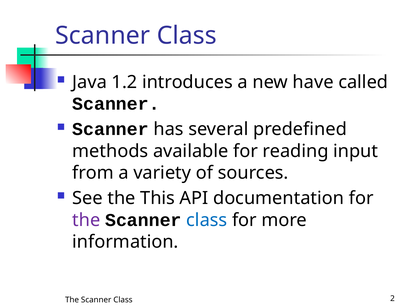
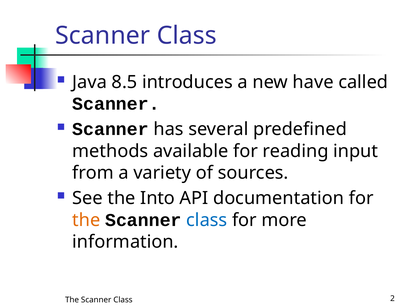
1.2: 1.2 -> 8.5 (124, 82)
This: This -> Into (158, 199)
the colour: purple -> orange (86, 221)
